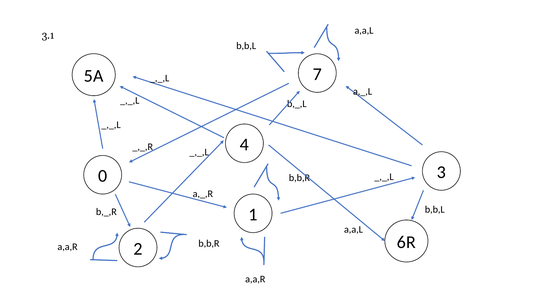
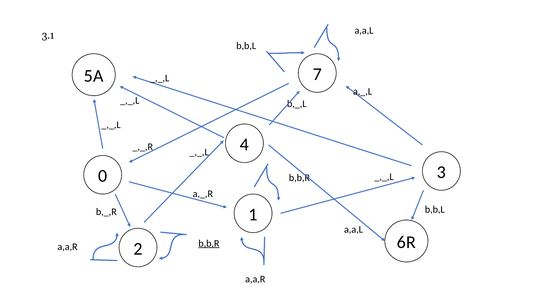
b,b,R underline: none -> present (209, 243)
